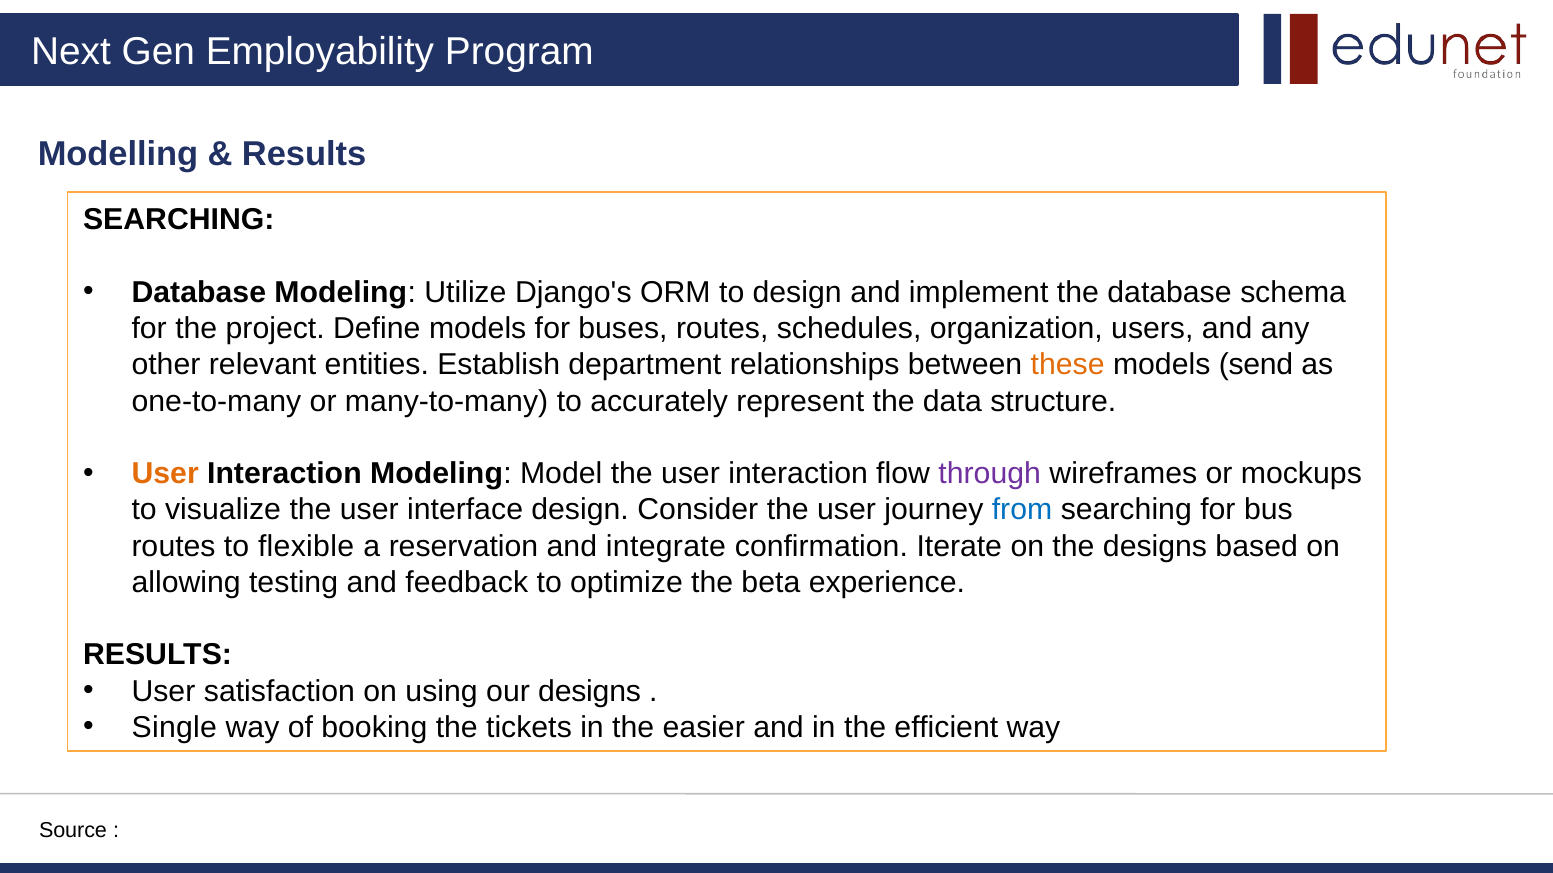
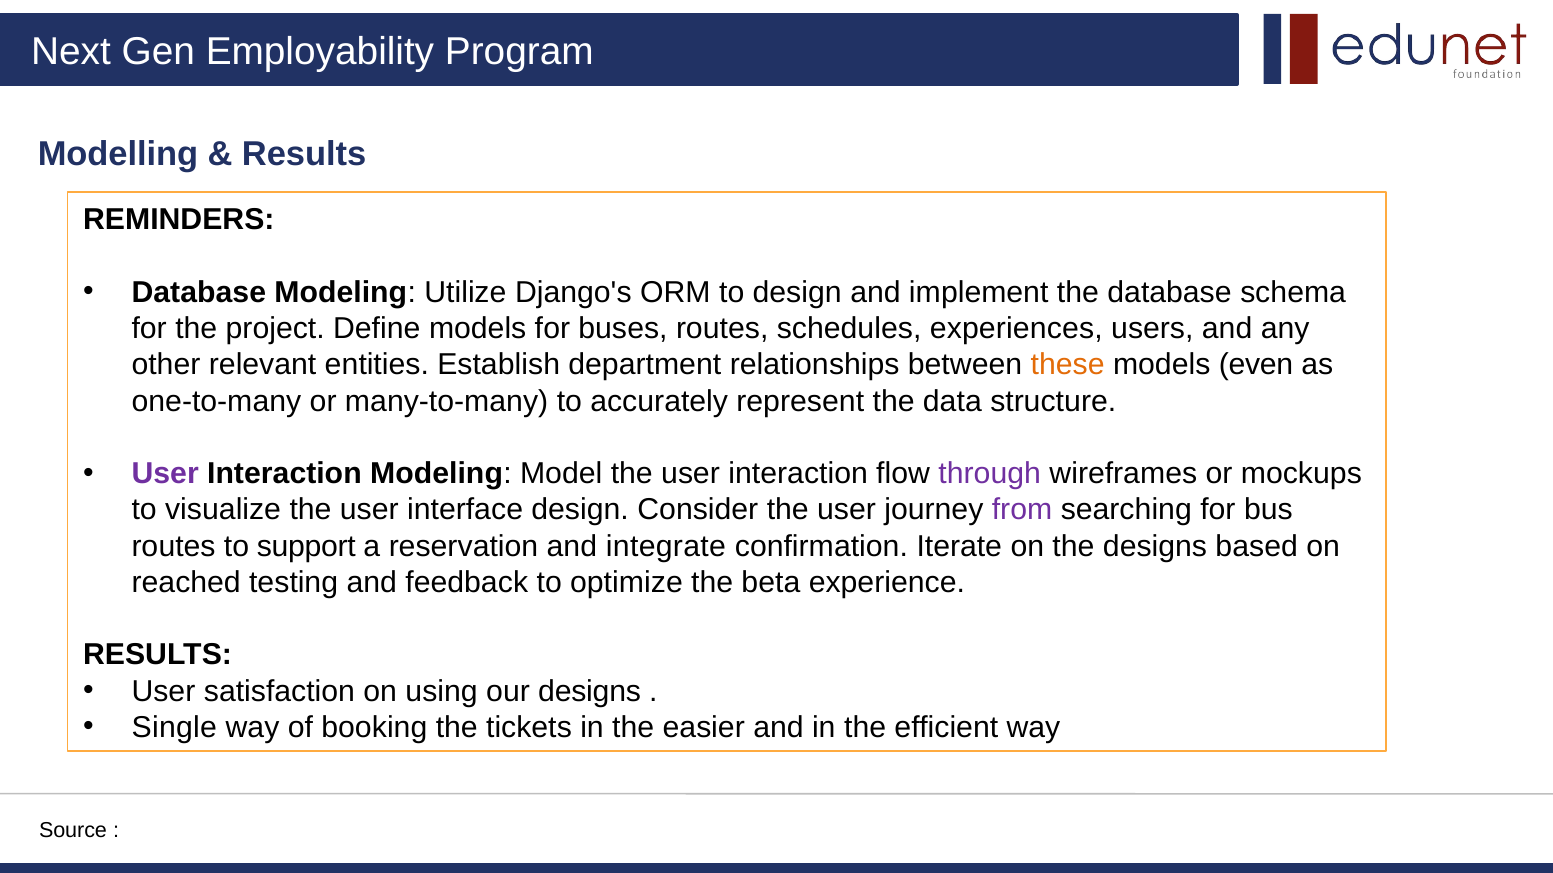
SEARCHING: SEARCHING -> REMINDERS (179, 220)
organization: organization -> experiences (1016, 329)
send: send -> even (1256, 365)
User colour: orange -> purple (165, 474)
from colour: blue -> purple (1022, 510)
flexible: flexible -> support (306, 546)
allowing: allowing -> reached (186, 583)
